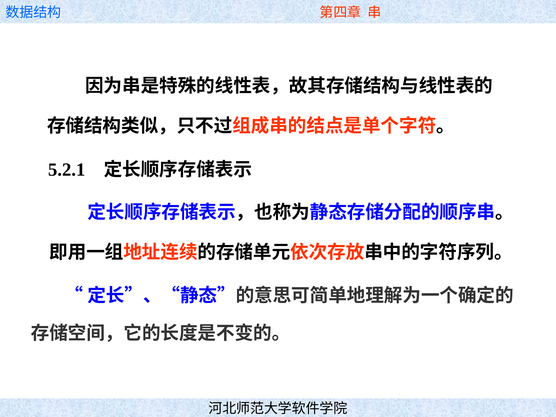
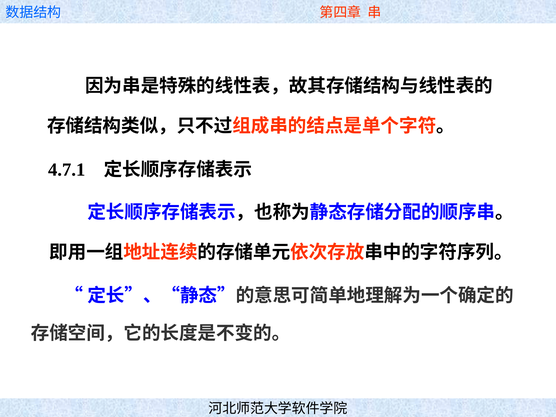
5.2.1: 5.2.1 -> 4.7.1 (67, 170)
